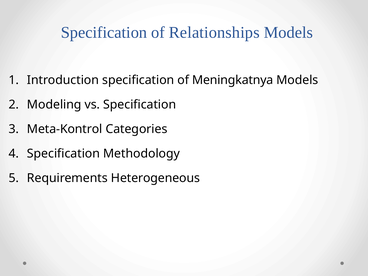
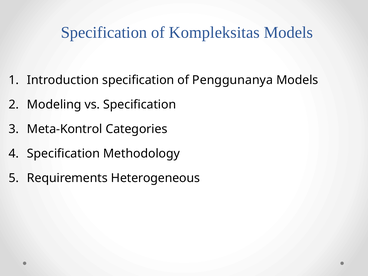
Relationships: Relationships -> Kompleksitas (214, 32)
Meningkatnya: Meningkatnya -> Penggunanya (233, 80)
